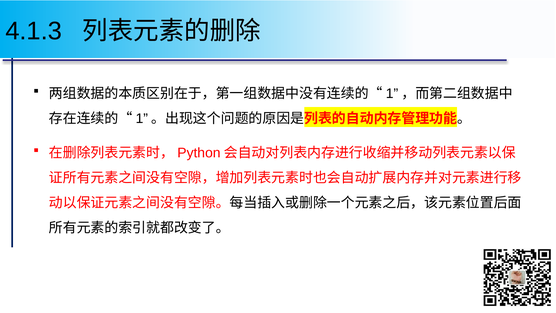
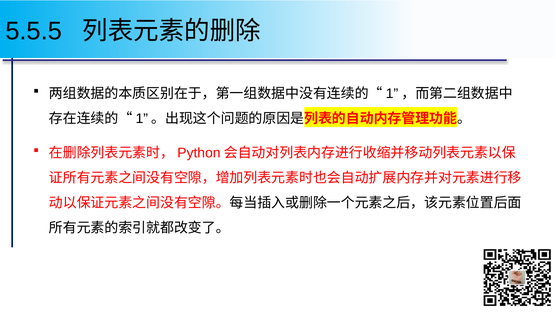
4.1.3: 4.1.3 -> 5.5.5 (34, 31)
